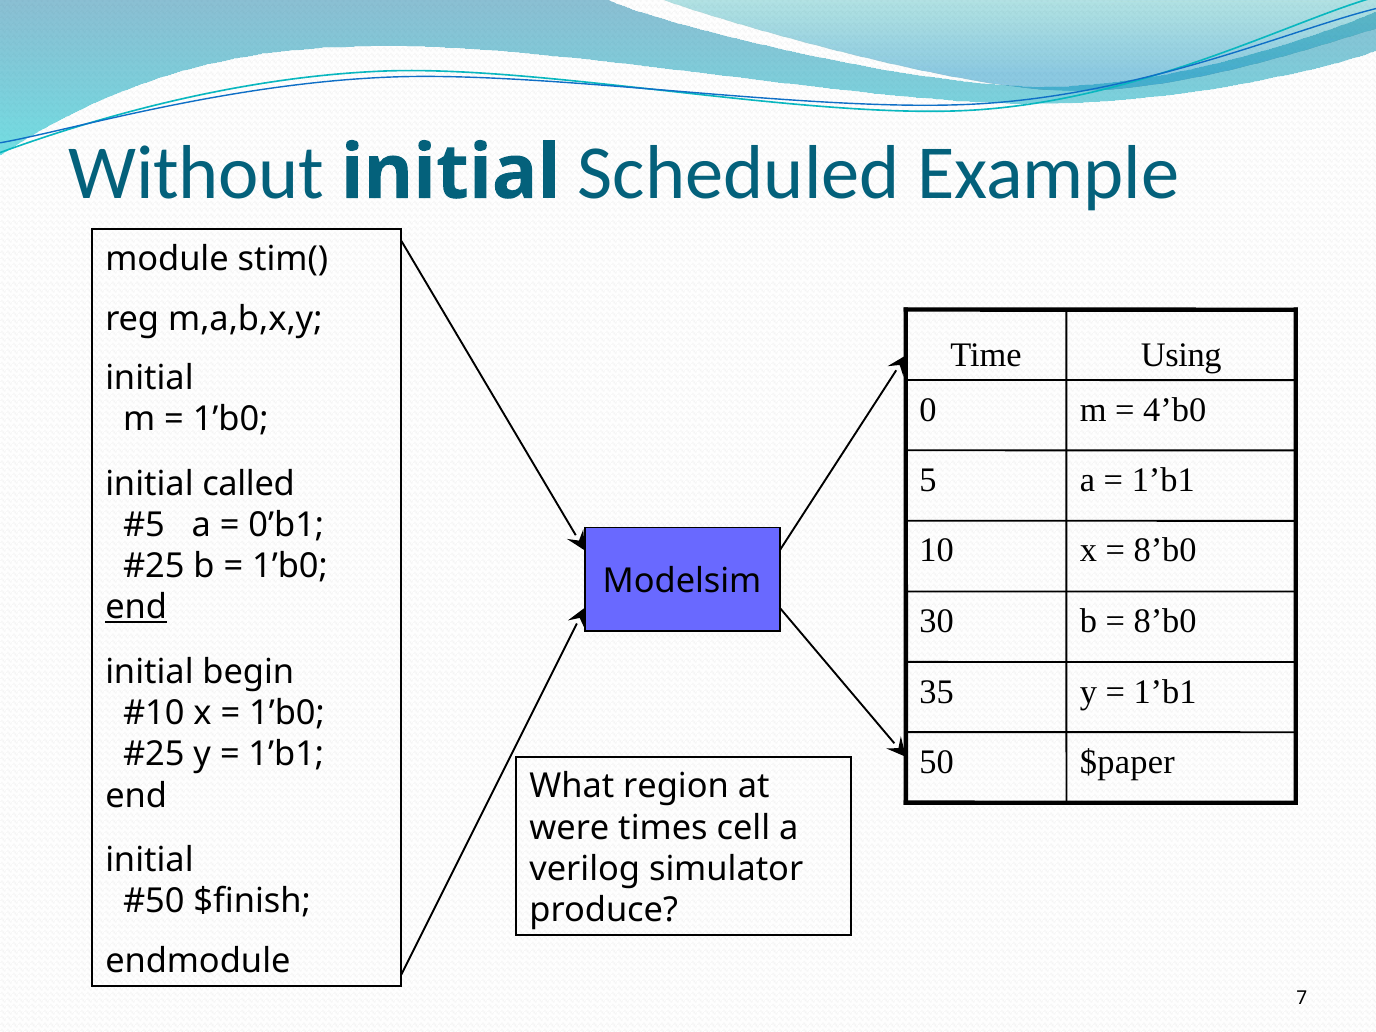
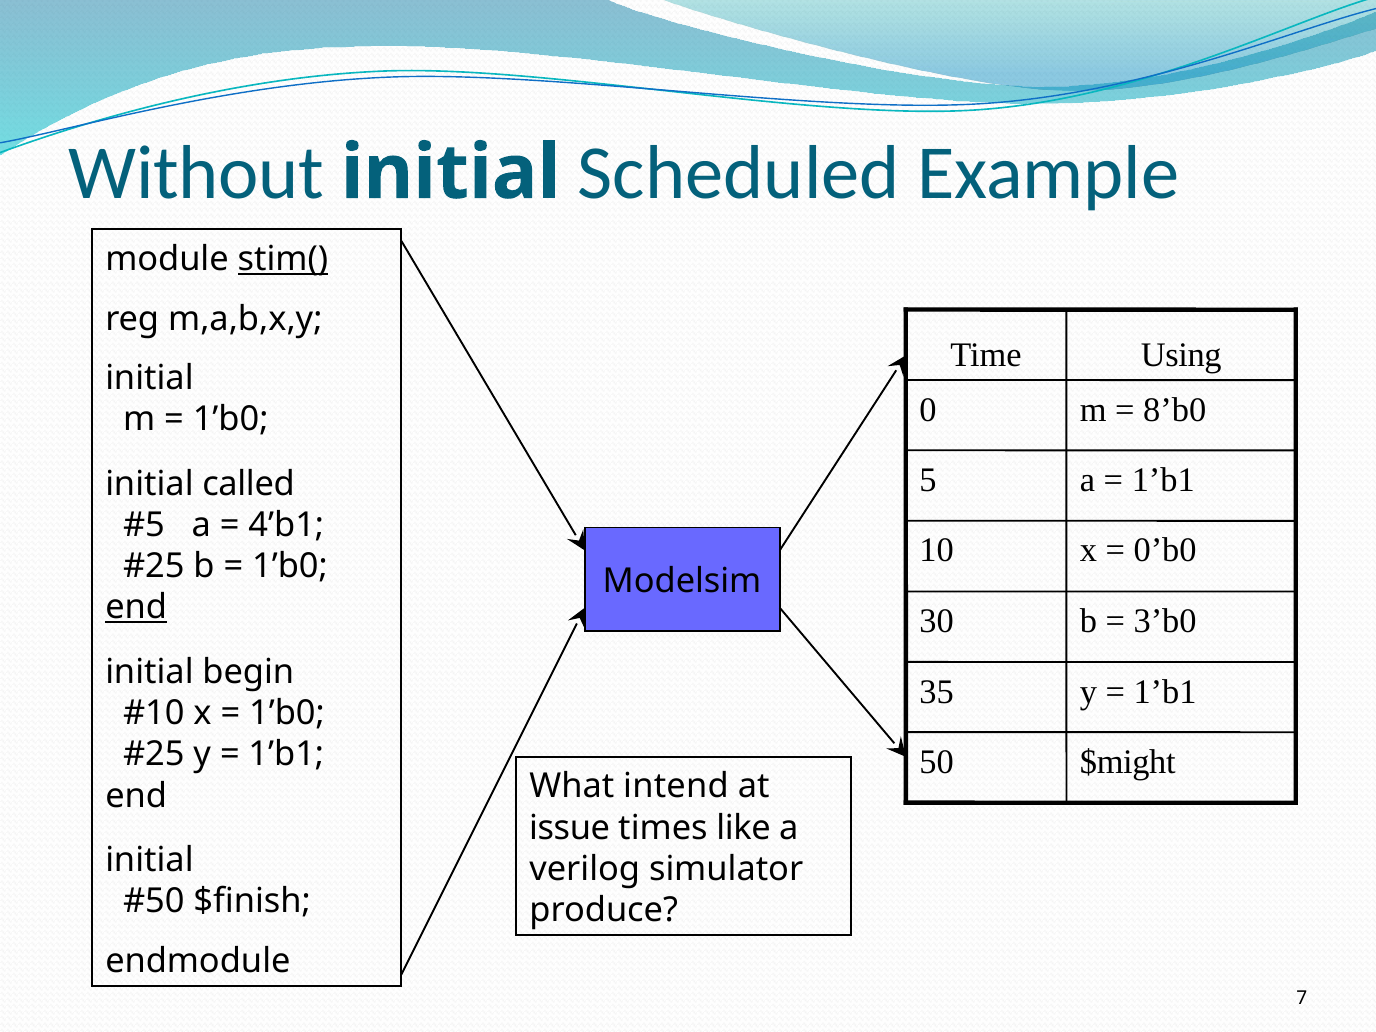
stim( underline: none -> present (283, 259)
4’b0: 4’b0 -> 8’b0 (1175, 410)
0’b1: 0’b1 -> 4’b1 (286, 525)
8’b0: 8’b0 -> 0’b0 (1165, 551)
8’b0: 8’b0 -> 3’b0 (1165, 621)
$paper: $paper -> $might (1128, 762)
region: region -> intend (676, 787)
were: were -> issue (570, 828)
cell: cell -> like (744, 828)
